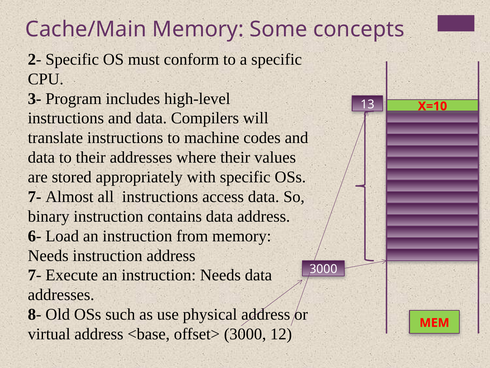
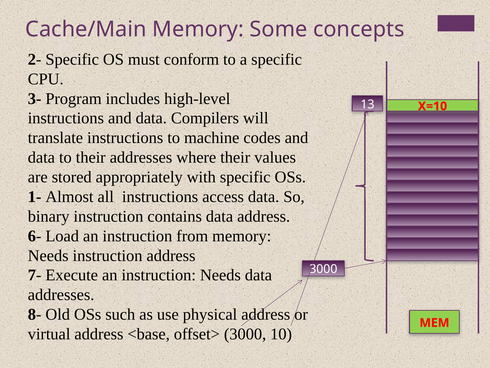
7-: 7- -> 1- (35, 196)
12: 12 -> 10 (281, 334)
